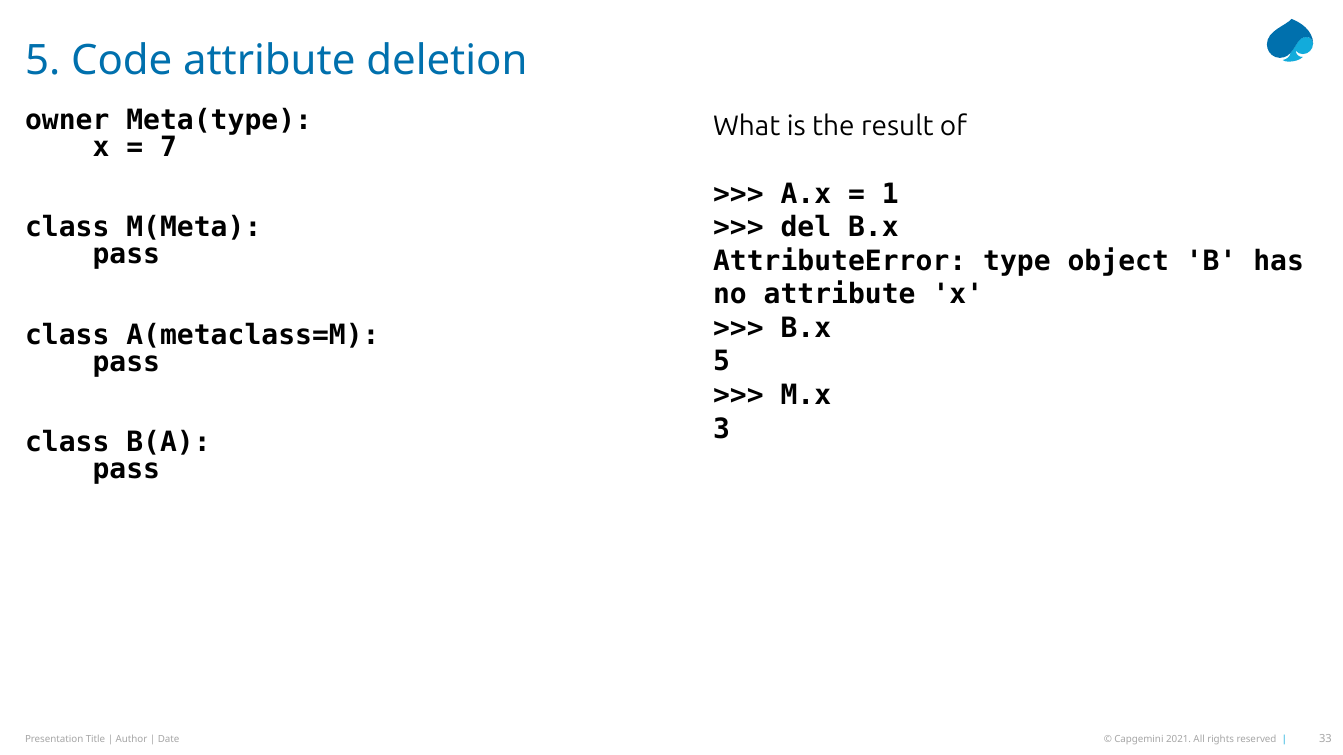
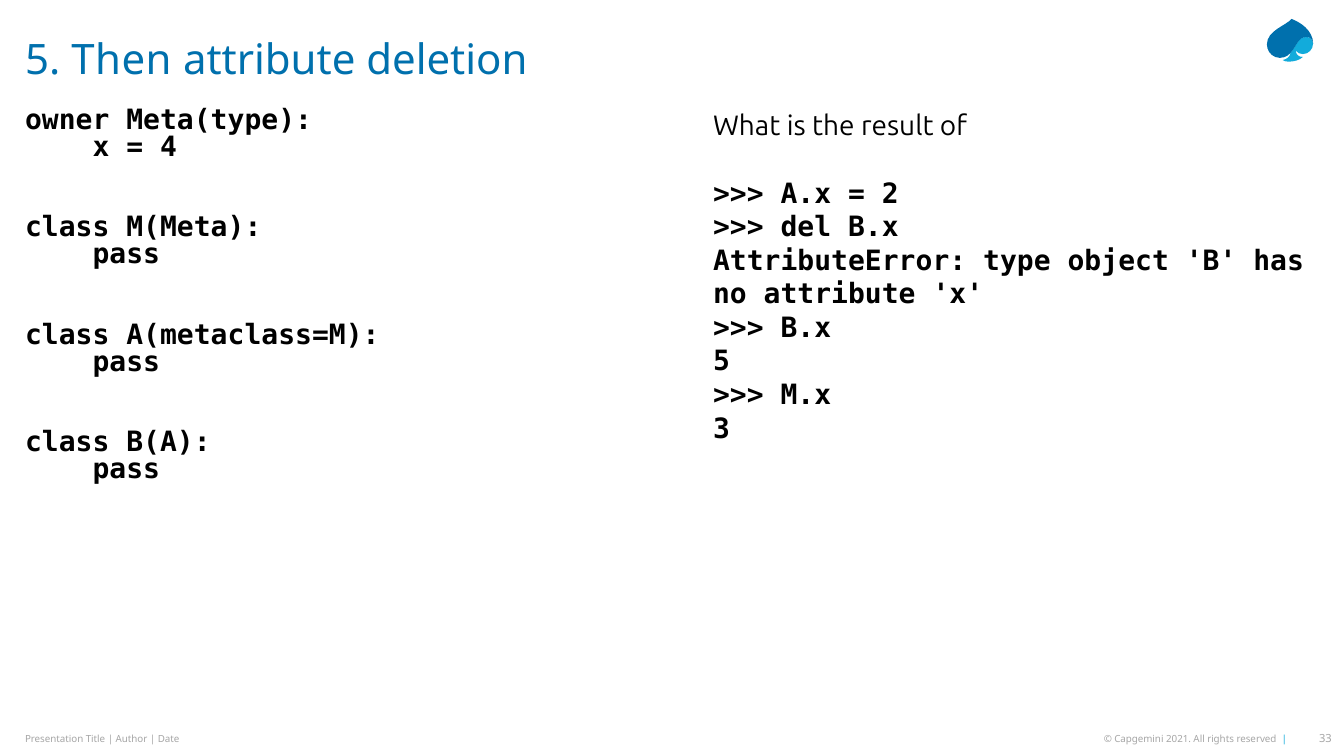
Code: Code -> Then (121, 61)
7: 7 -> 4 (169, 147)
1: 1 -> 2 (890, 194)
